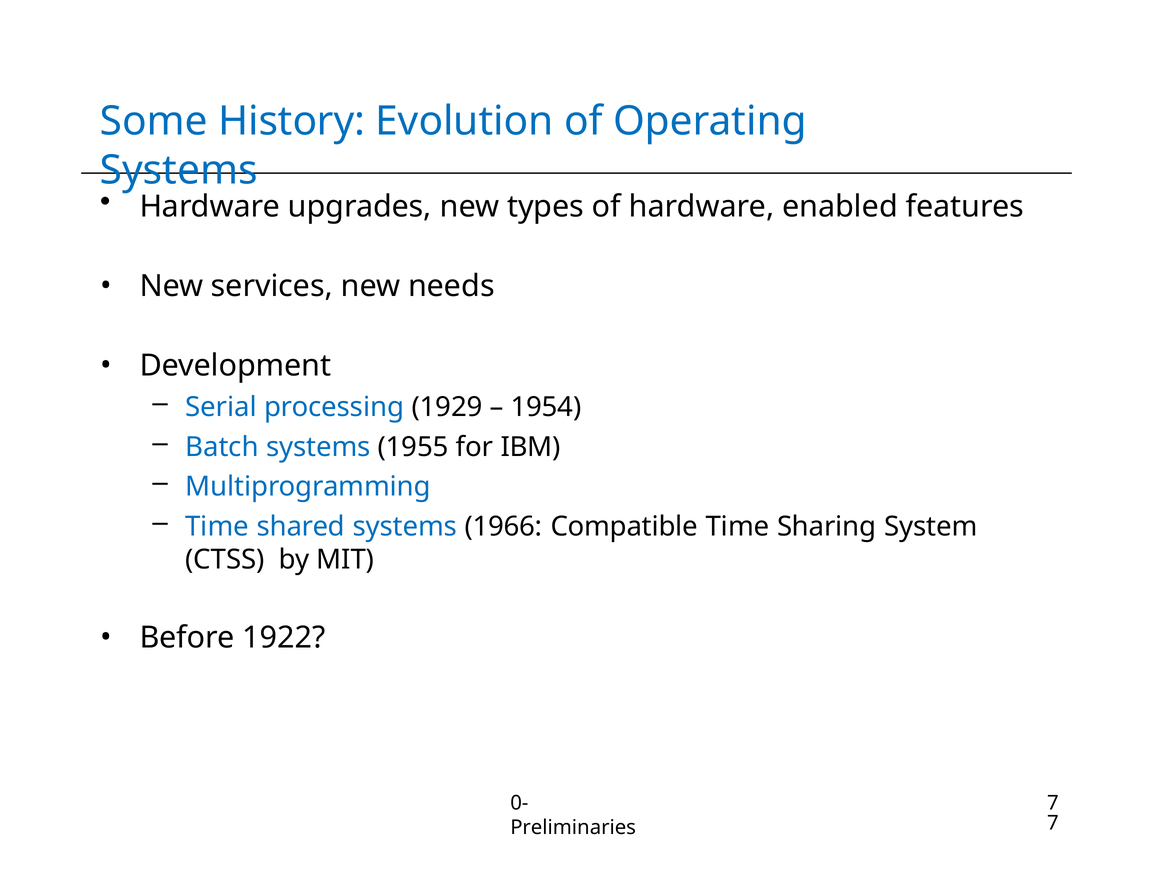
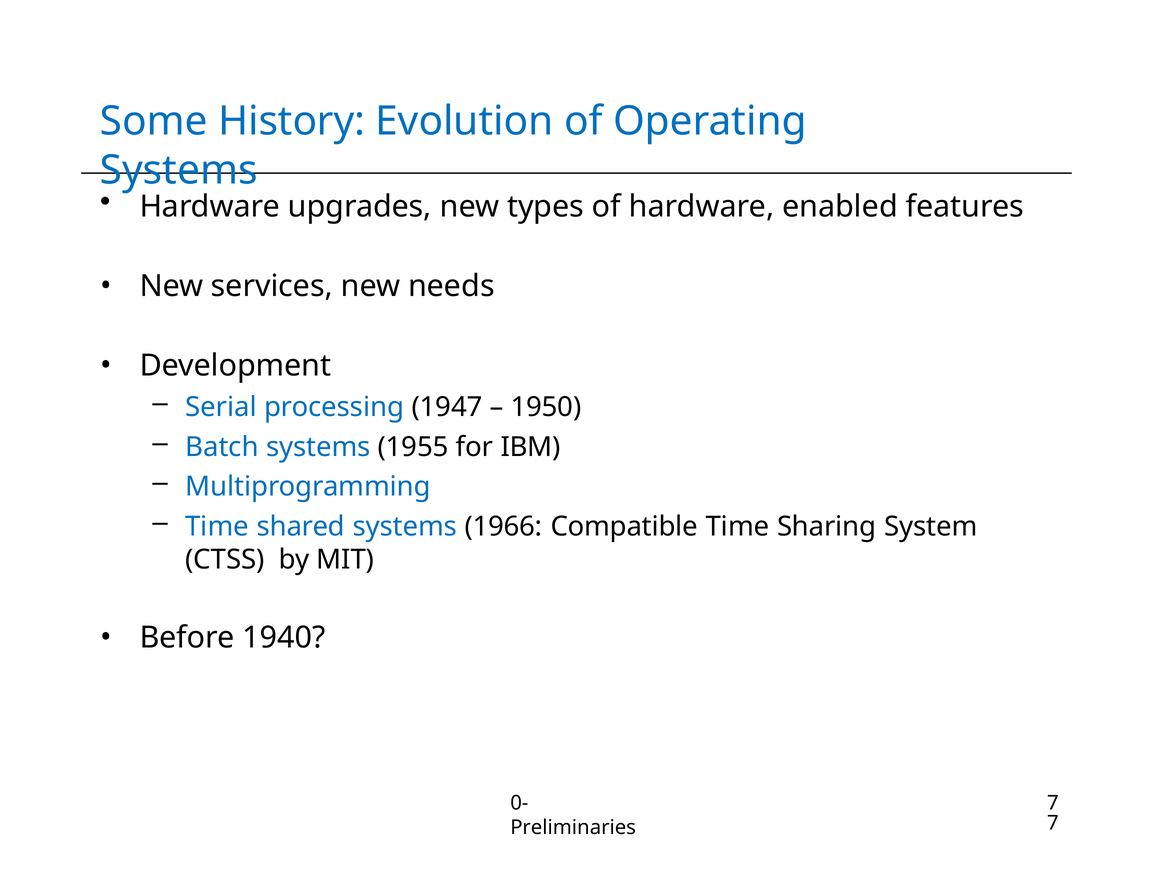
1929: 1929 -> 1947 (447, 407)
1954: 1954 -> 1950 (546, 407)
1922: 1922 -> 1940 (284, 638)
